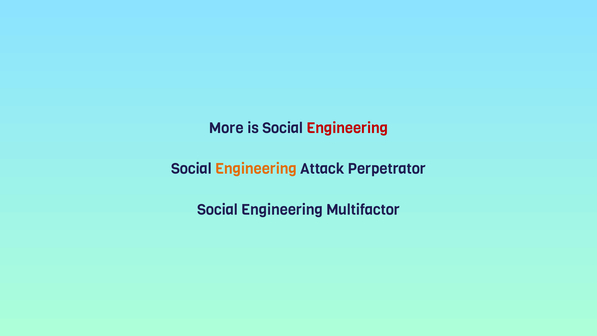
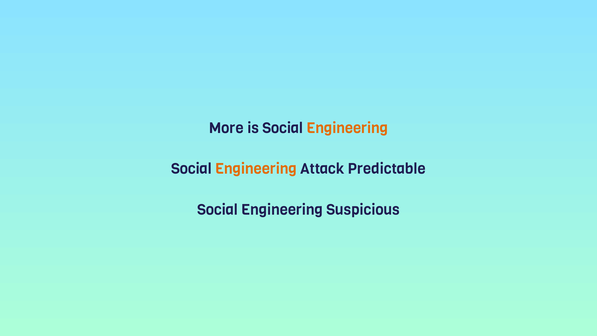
Engineering colour: red -> orange (347, 128)
Perpetrator: Perpetrator -> Predictable (387, 169)
Multifactor: Multifactor -> Suspicious (363, 210)
